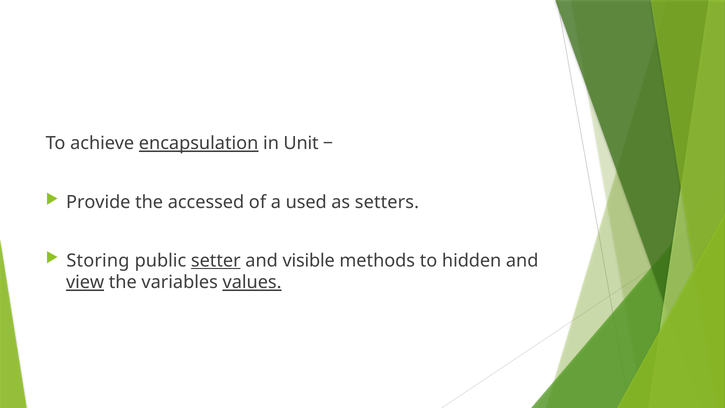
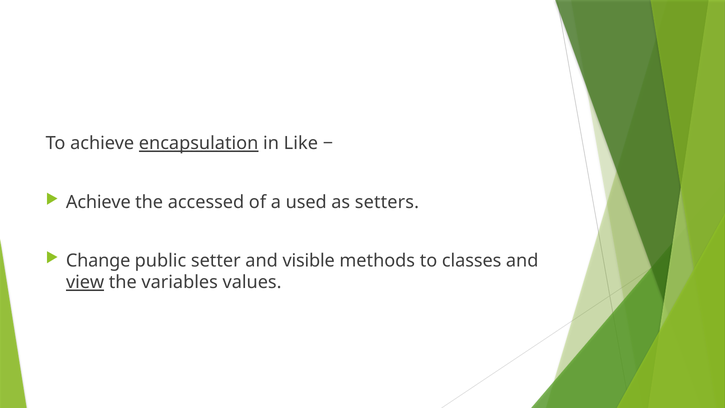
Unit: Unit -> Like (301, 143)
Provide: Provide -> Achieve (98, 202)
Storing: Storing -> Change (98, 261)
setter underline: present -> none (216, 261)
hidden: hidden -> classes (472, 261)
values underline: present -> none (252, 282)
